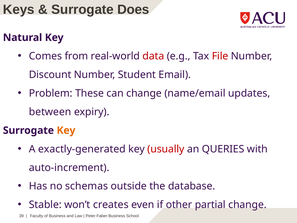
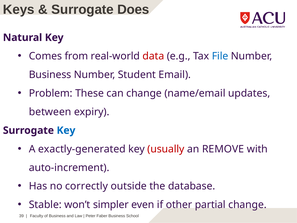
File colour: red -> blue (220, 56)
Discount: Discount -> Business (50, 75)
Key colour: orange -> blue (66, 130)
QUERIES: QUERIES -> REMOVE (223, 149)
schemas: schemas -> correctly (87, 186)
creates: creates -> simpler (111, 205)
